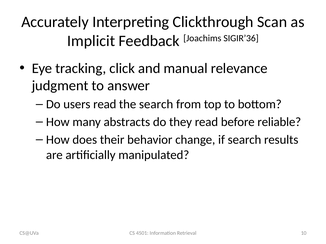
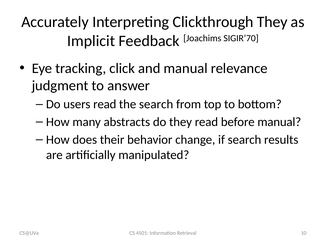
Clickthrough Scan: Scan -> They (272, 22)
SIGIR’36: SIGIR’36 -> SIGIR’70 (241, 38)
before reliable: reliable -> manual (279, 122)
